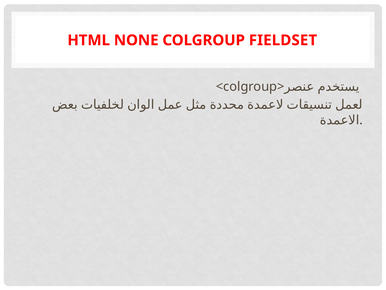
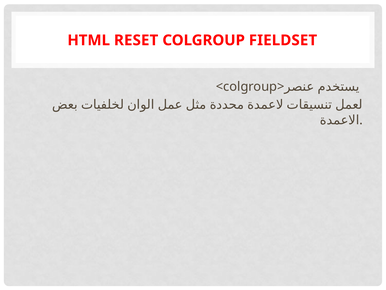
NONE: NONE -> RESET (136, 40)
